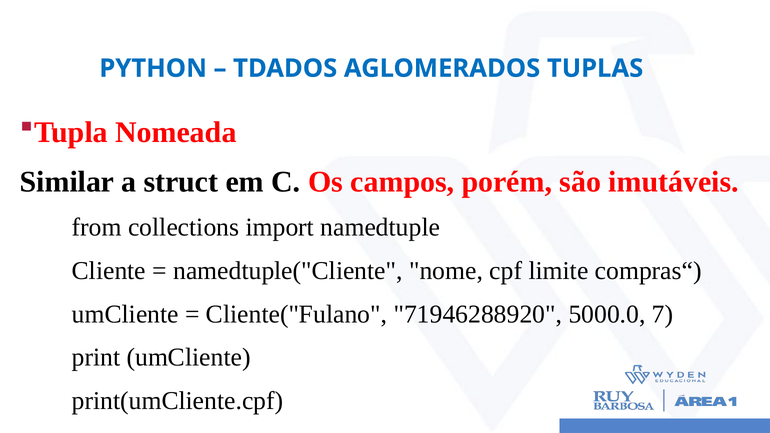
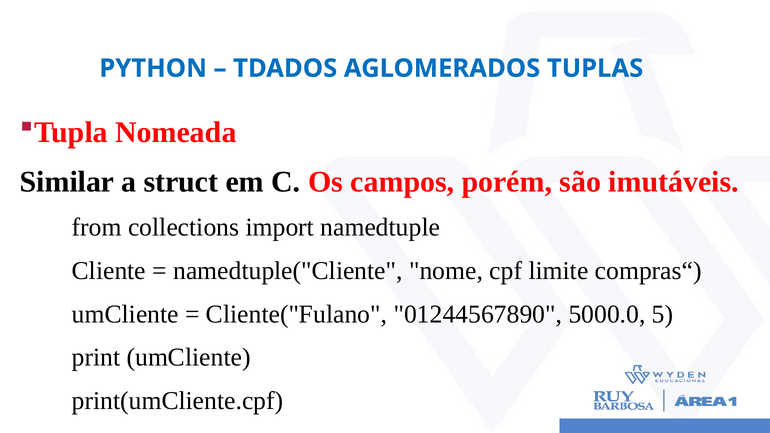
71946288920: 71946288920 -> 01244567890 (478, 314)
7: 7 -> 5 (663, 314)
